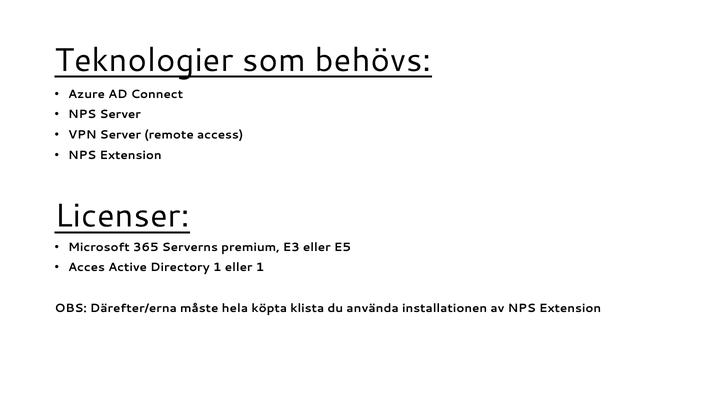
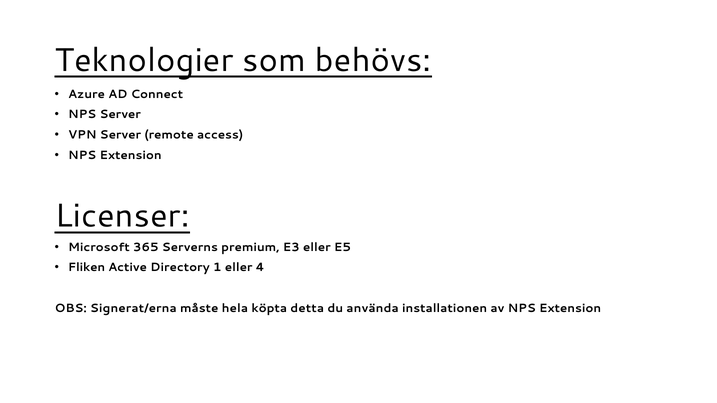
Acces: Acces -> Fliken (87, 268)
eller 1: 1 -> 4 (260, 268)
Därefter/erna: Därefter/erna -> Signerat/erna (133, 308)
klista: klista -> detta (307, 308)
